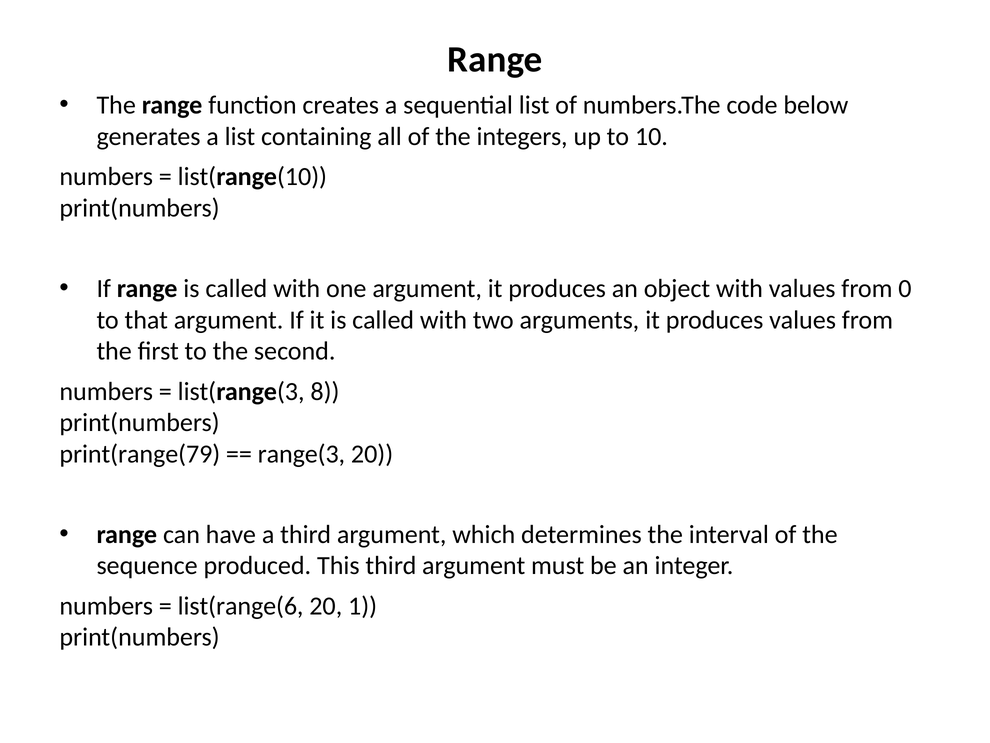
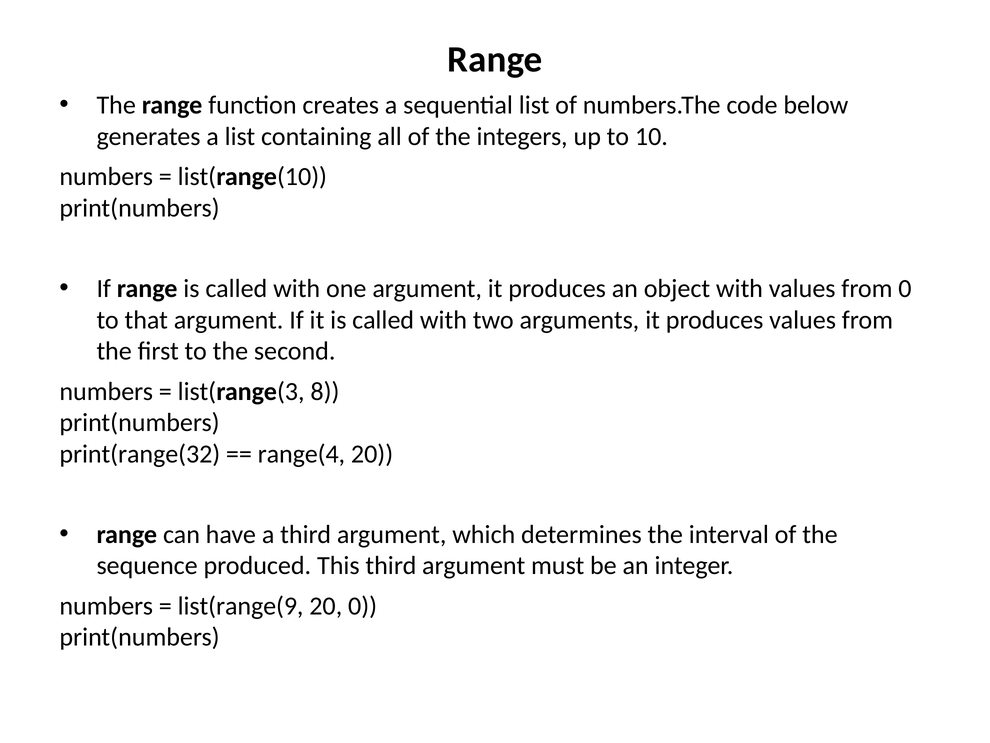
print(range(79: print(range(79 -> print(range(32 (140, 454)
range(3: range(3 -> range(4 (301, 454)
list(range(6: list(range(6 -> list(range(9 (241, 606)
20 1: 1 -> 0 (363, 606)
